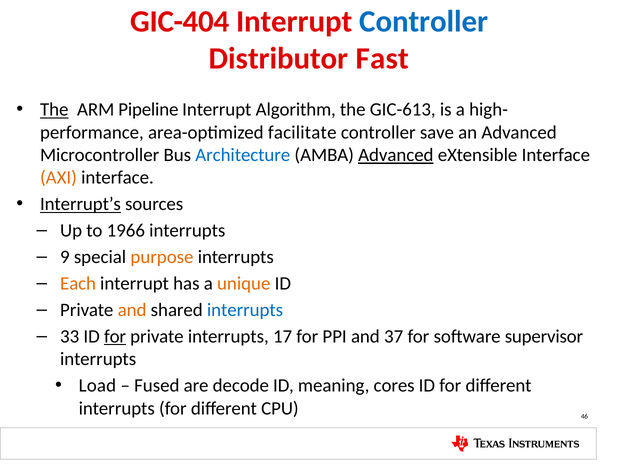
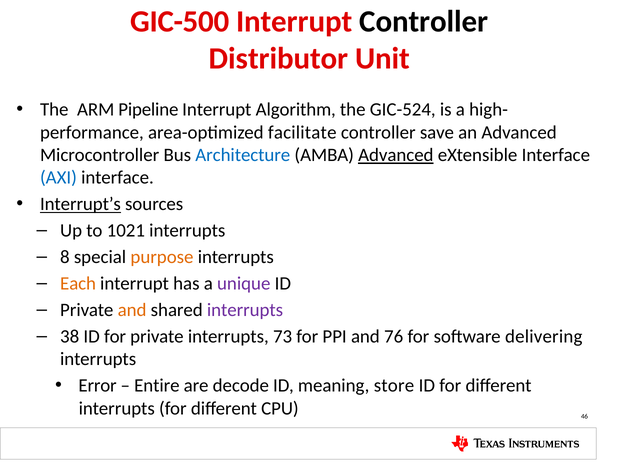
GIC-404: GIC-404 -> GIC-500 (180, 22)
Controller colour: blue -> black (424, 22)
Fast: Fast -> Unit (383, 59)
The underline: present -> none (54, 110)
GIC-613: GIC-613 -> GIC-524 (403, 110)
AXI colour: orange -> blue (58, 178)
1966: 1966 -> 1021 (126, 231)
9: 9 -> 8 (65, 257)
unique colour: orange -> purple (244, 284)
interrupts colour: blue -> purple (245, 310)
33: 33 -> 38 (70, 337)
for underline: present -> none (115, 337)
17: 17 -> 73 (283, 337)
37: 37 -> 76 (394, 337)
supervisor: supervisor -> delivering (544, 337)
Load: Load -> Error (98, 386)
Fused: Fused -> Entire (157, 386)
cores: cores -> store (394, 386)
